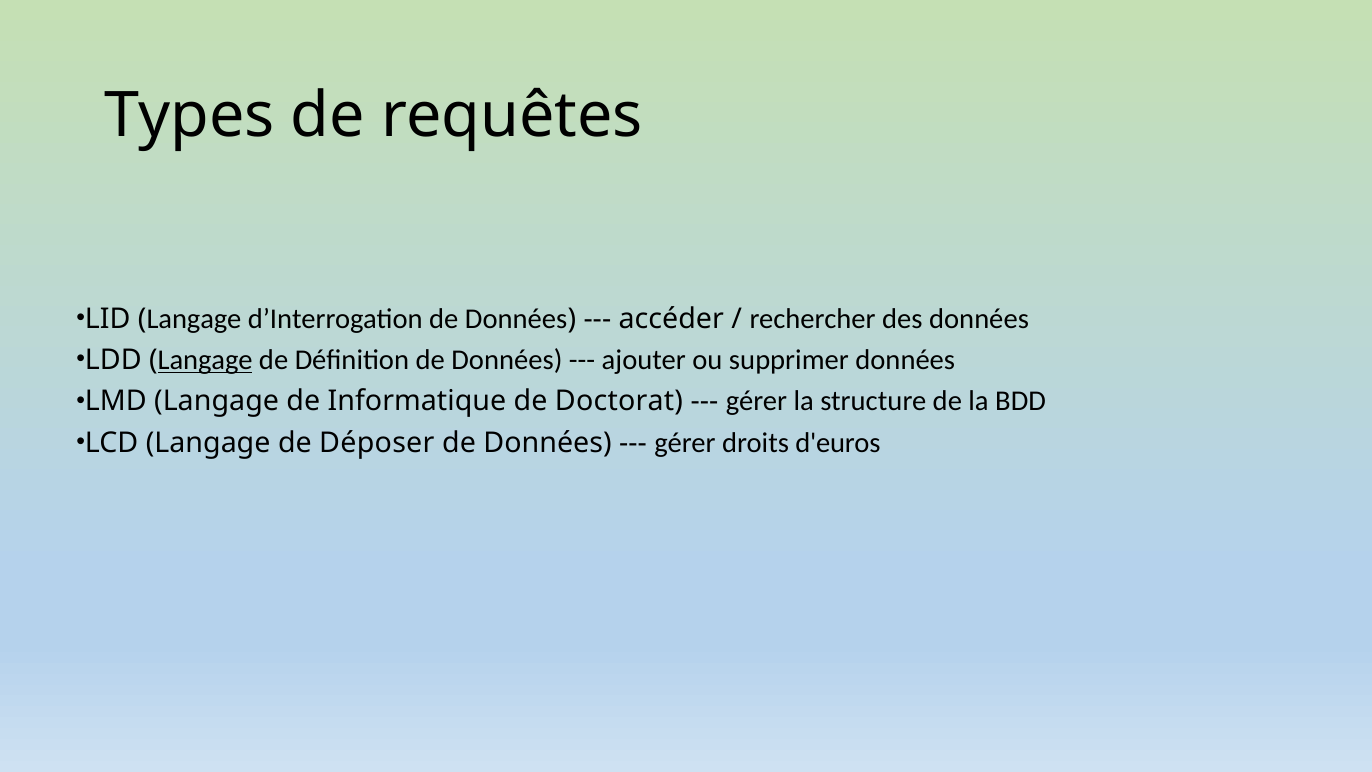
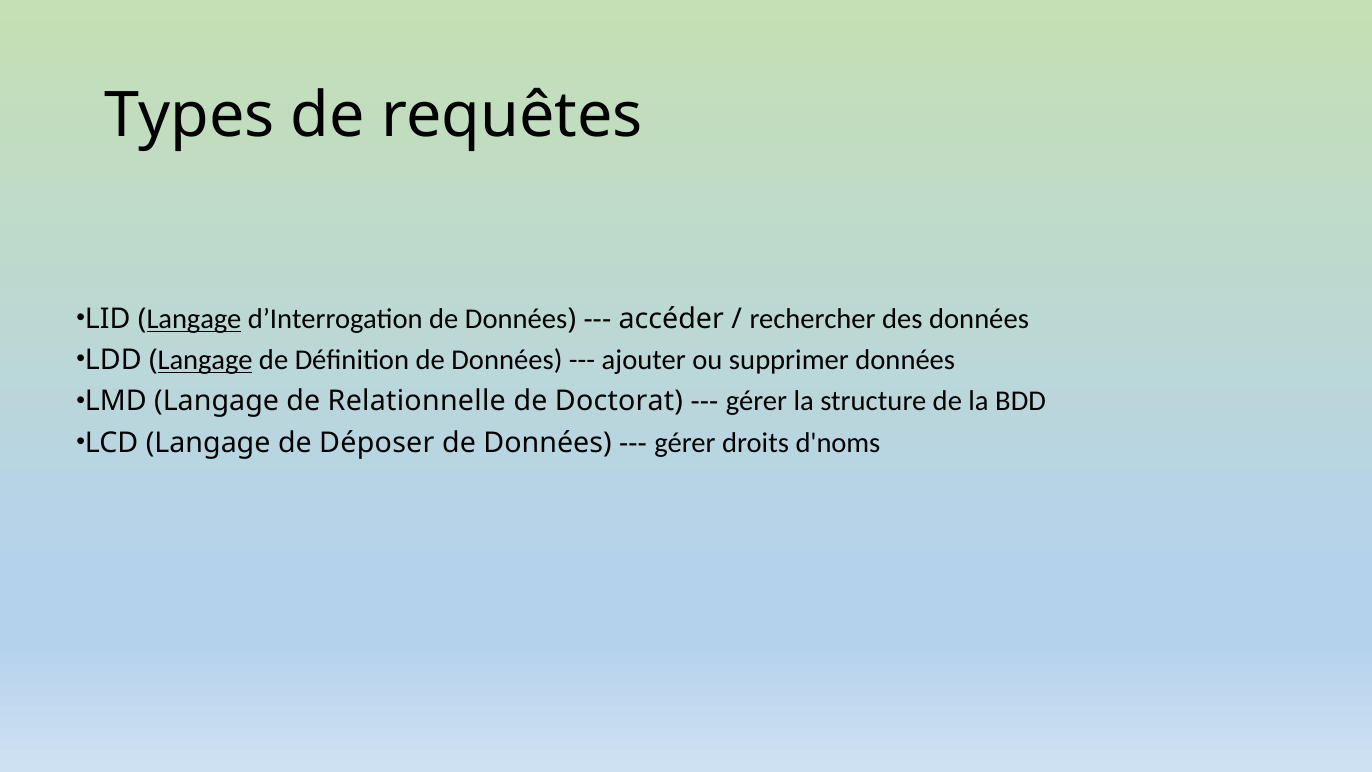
Langage underline: none -> present (194, 319)
Informatique: Informatique -> Relationnelle (417, 401)
d'euros: d'euros -> d'noms (838, 443)
